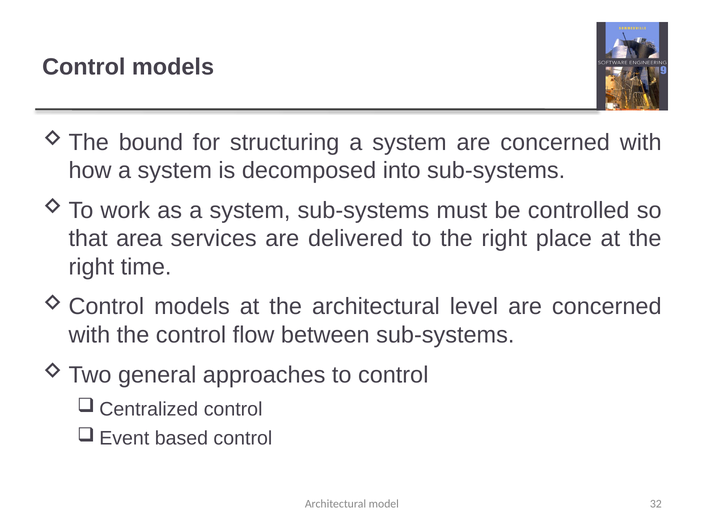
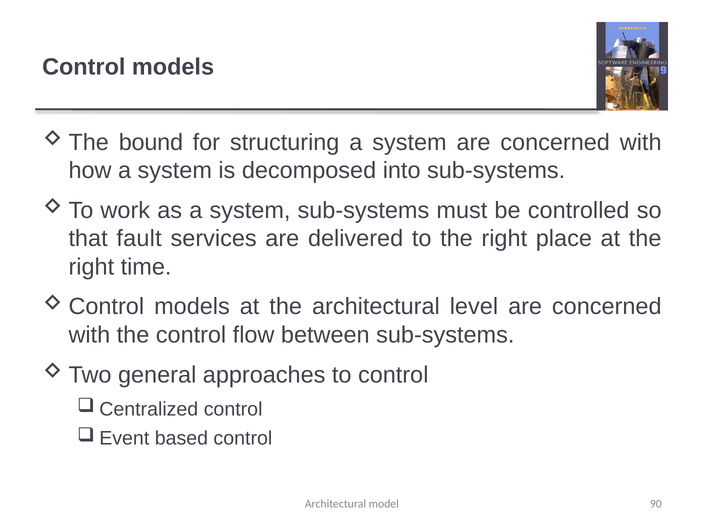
area: area -> fault (139, 239)
32: 32 -> 90 (656, 504)
